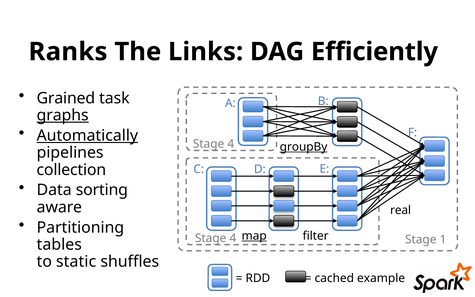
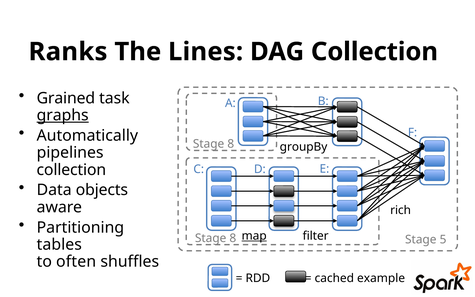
Links: Links -> Lines (206, 52)
DAG Efficiently: Efficiently -> Collection (374, 52)
Automatically underline: present -> none (87, 136)
4: 4 -> 8 (231, 144)
groupBy underline: present -> none (304, 147)
sorting: sorting -> objects (102, 190)
real: real -> rich (401, 210)
4: 4 -> 8 (233, 238)
1: 1 -> 5 (443, 239)
static: static -> often (76, 262)
